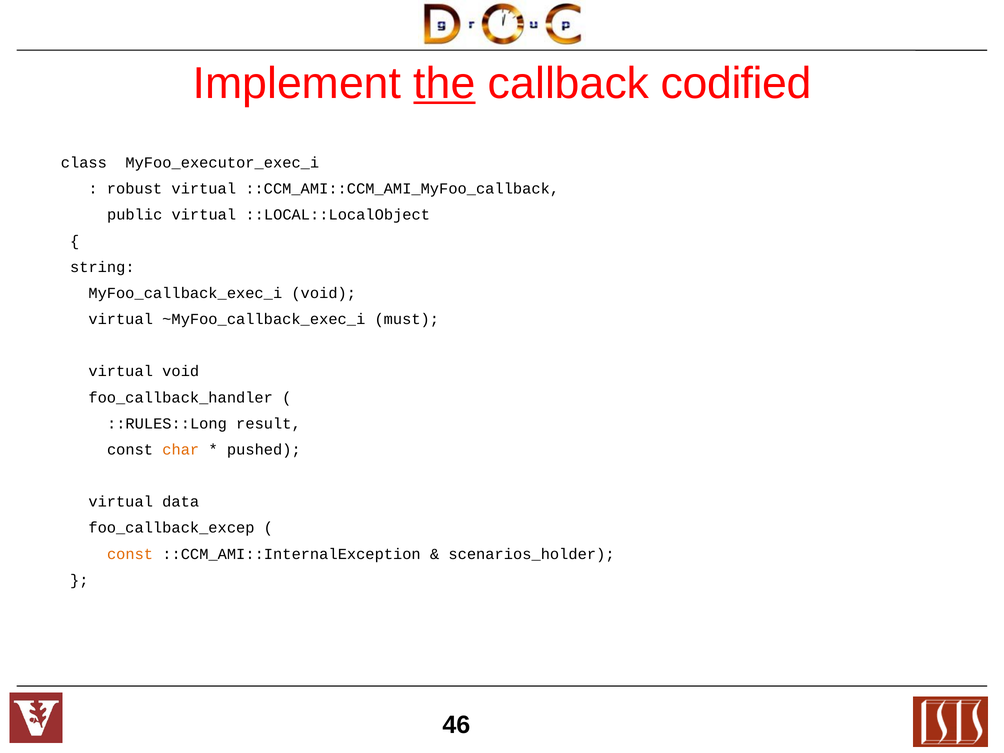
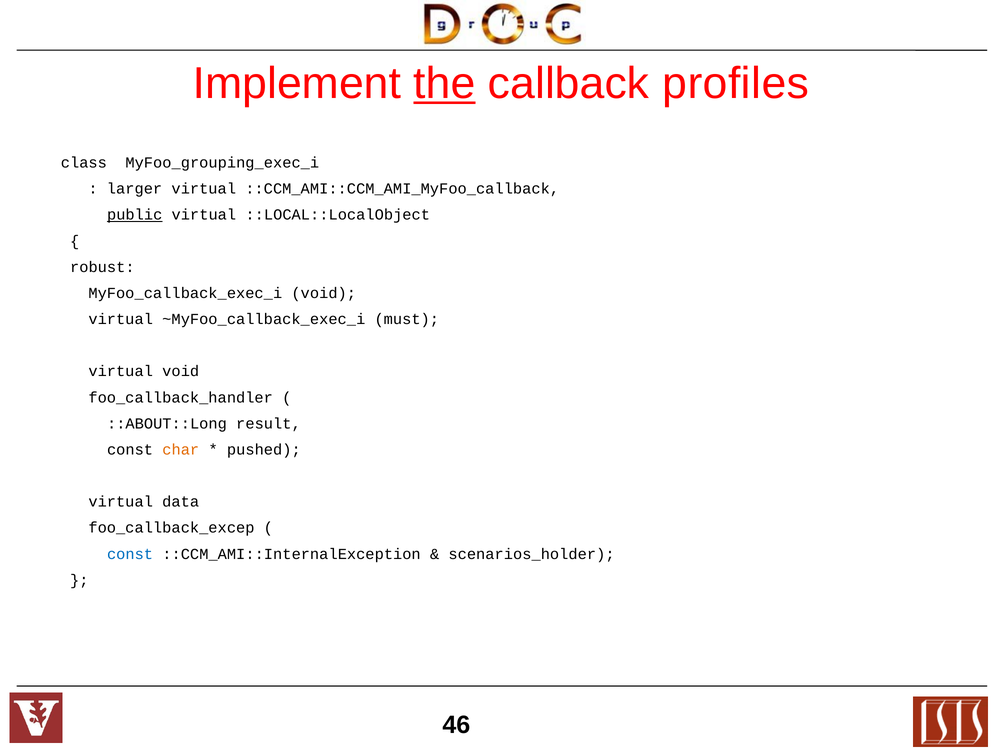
codified: codified -> profiles (736, 84)
MyFoo_executor_exec_i: MyFoo_executor_exec_i -> MyFoo_grouping_exec_i (222, 163)
robust: robust -> larger (135, 189)
public underline: none -> present (135, 215)
string: string -> robust (102, 267)
::RULES::Long: ::RULES::Long -> ::ABOUT::Long (167, 424)
const colour: orange -> blue (130, 554)
